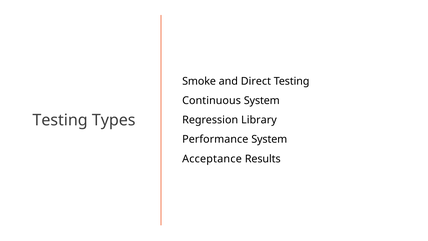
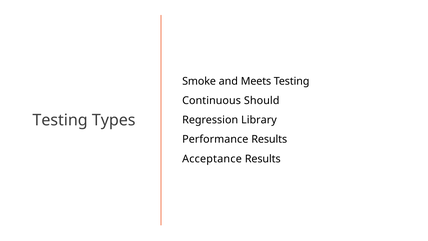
Direct: Direct -> Meets (256, 81)
Continuous System: System -> Should (262, 100)
Performance System: System -> Results (269, 139)
